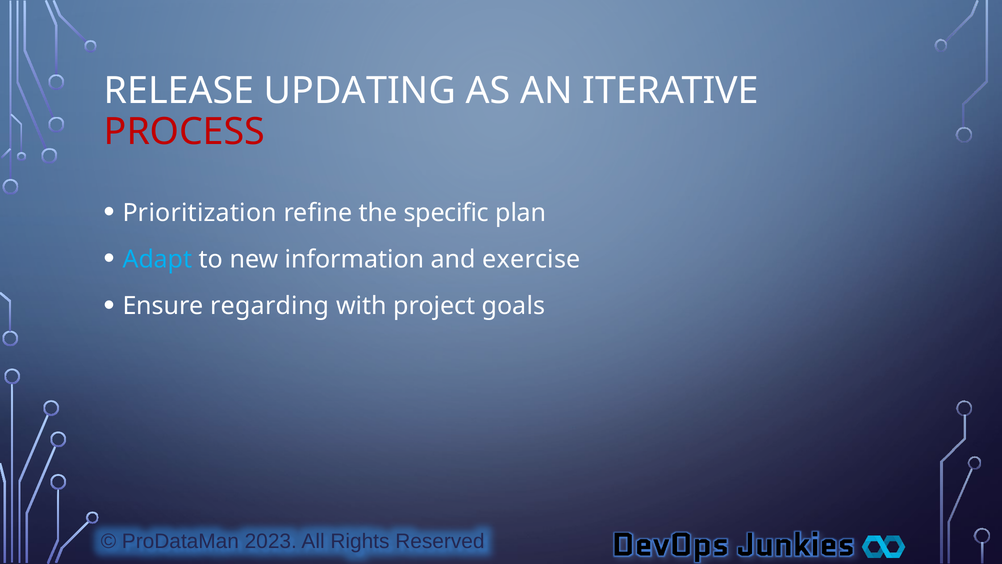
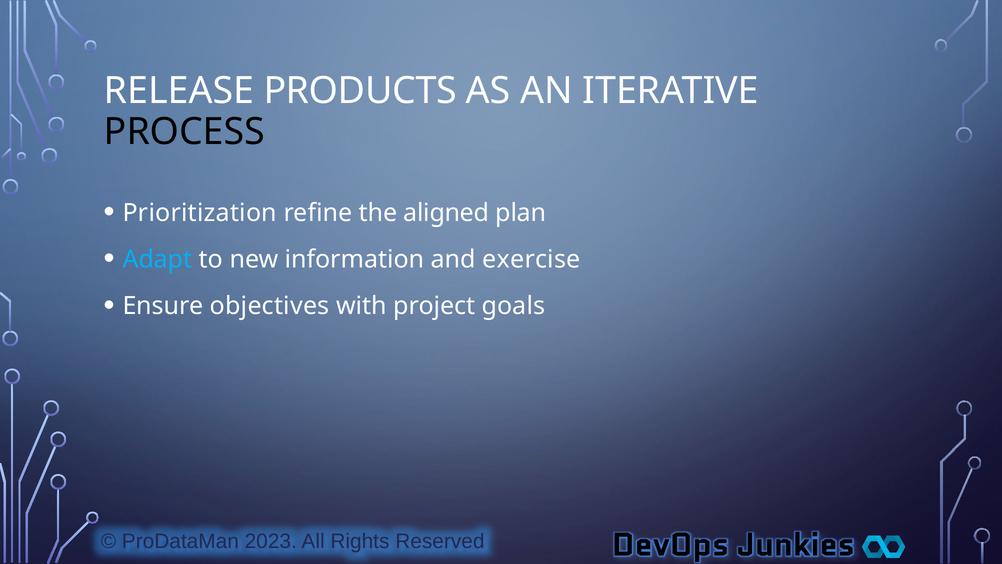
UPDATING: UPDATING -> PRODUCTS (360, 91)
PROCESS colour: red -> black (184, 132)
specific: specific -> aligned (446, 213)
regarding: regarding -> objectives (270, 306)
